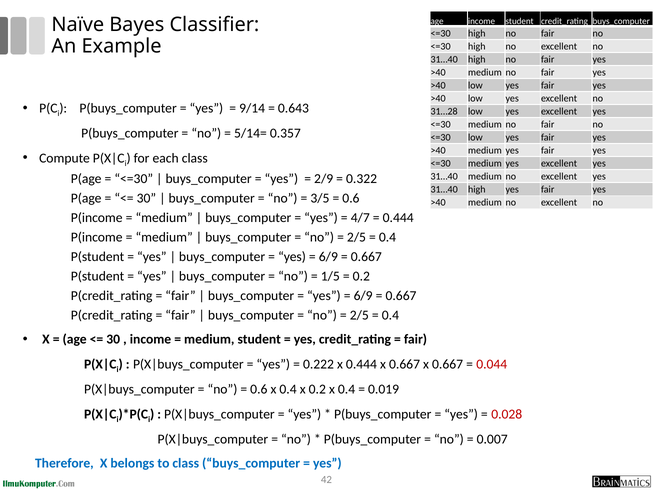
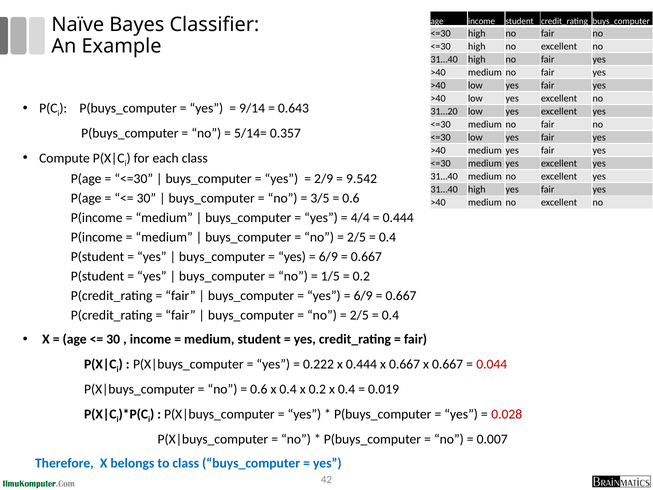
31…28: 31…28 -> 31…20 (444, 111)
0.322: 0.322 -> 9.542 (362, 179)
4/7: 4/7 -> 4/4 (360, 218)
